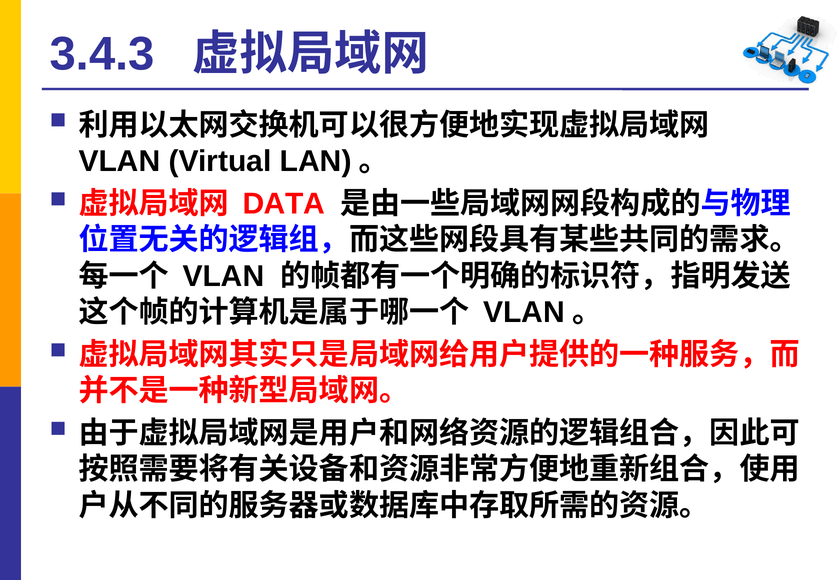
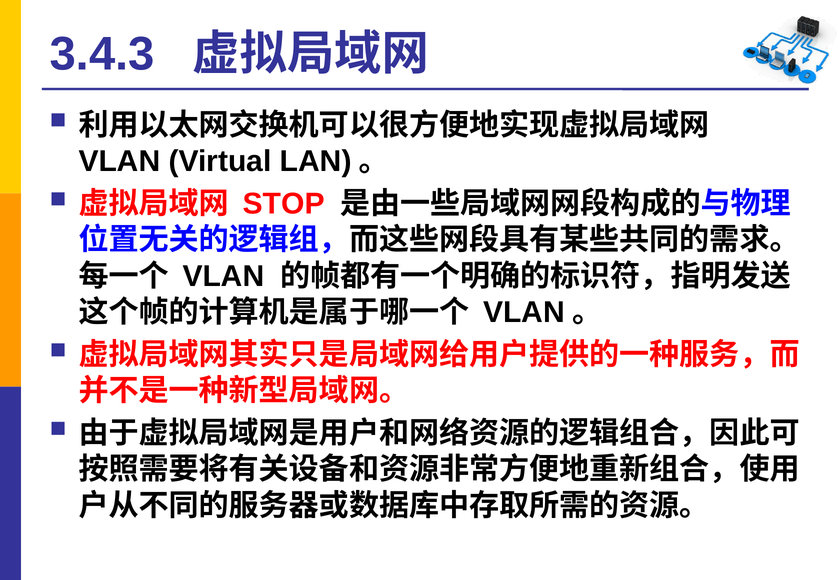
DATA: DATA -> STOP (284, 204)
